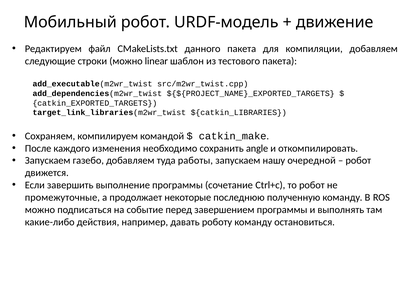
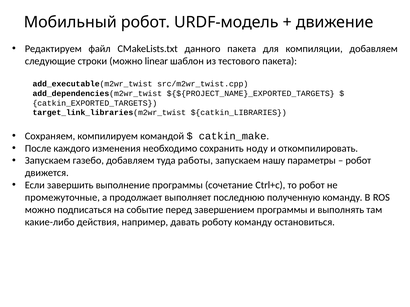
angle: angle -> ноду (257, 149)
очередной: очередной -> параметры (312, 161)
некоторые: некоторые -> выполняет (188, 198)
